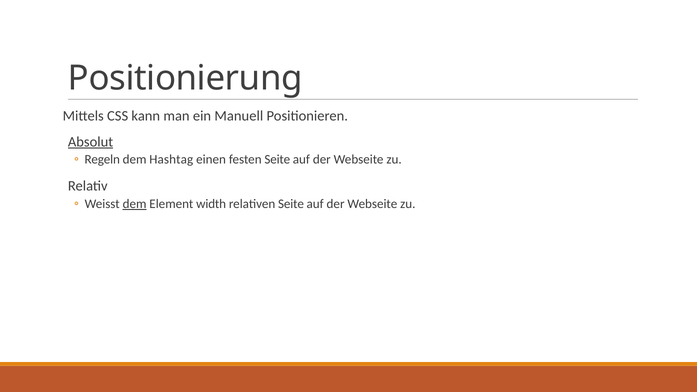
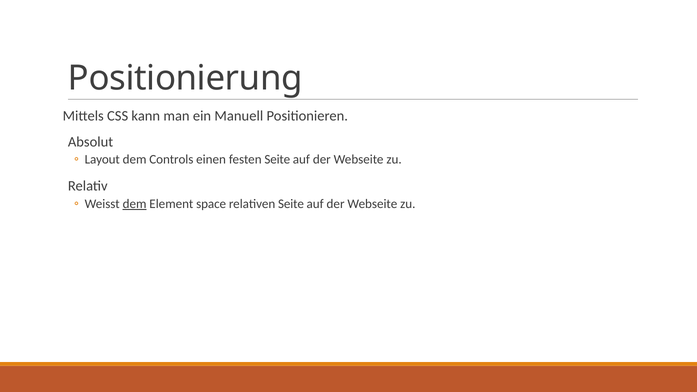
Absolut underline: present -> none (91, 142)
Regeln: Regeln -> Layout (102, 160)
Hashtag: Hashtag -> Controls (171, 160)
width: width -> space (211, 204)
